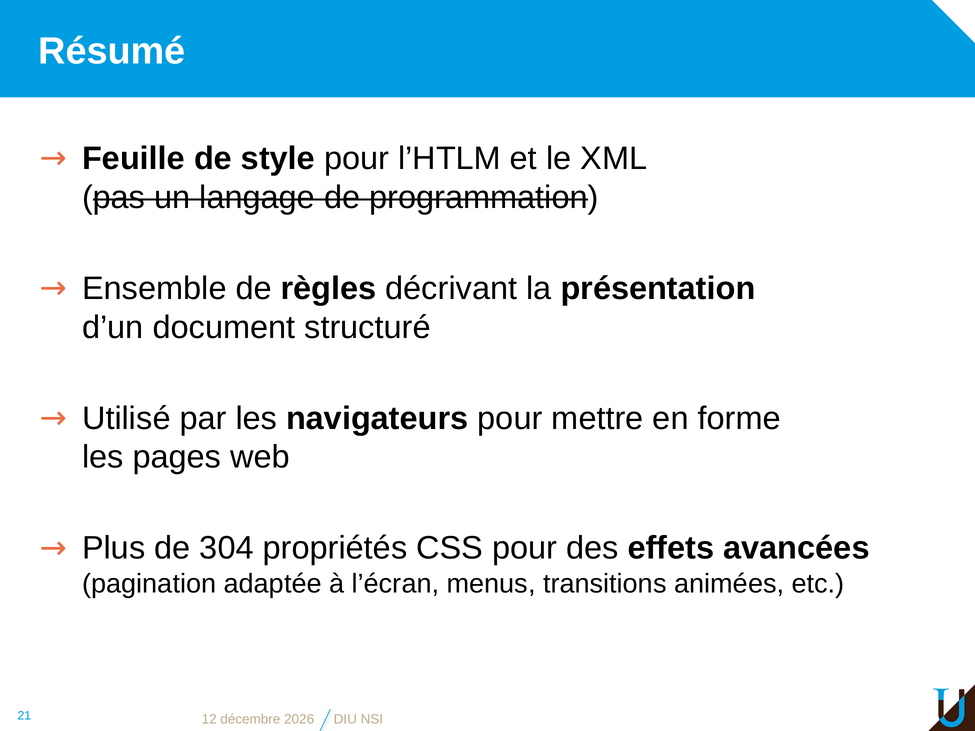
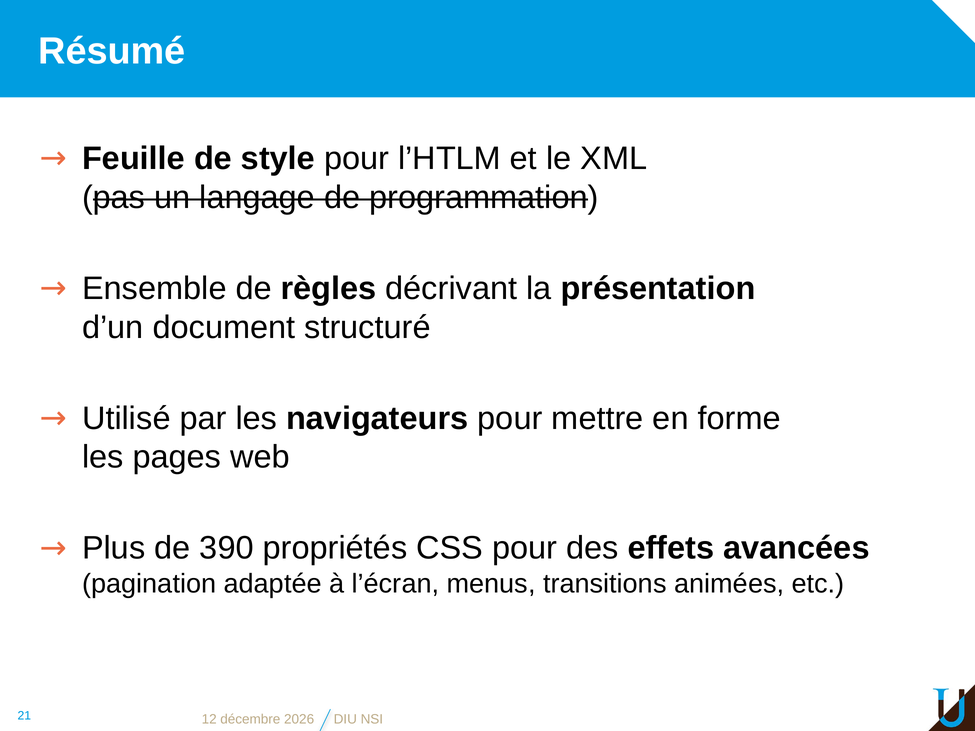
304: 304 -> 390 (227, 548)
